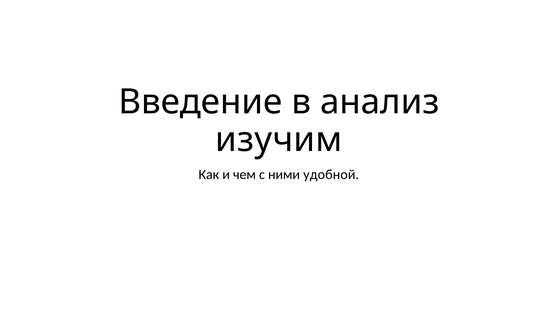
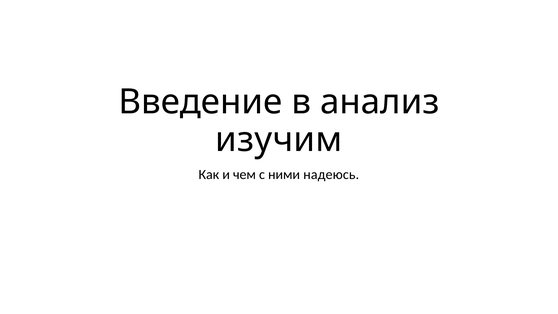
удобной: удобной -> надеюсь (331, 174)
